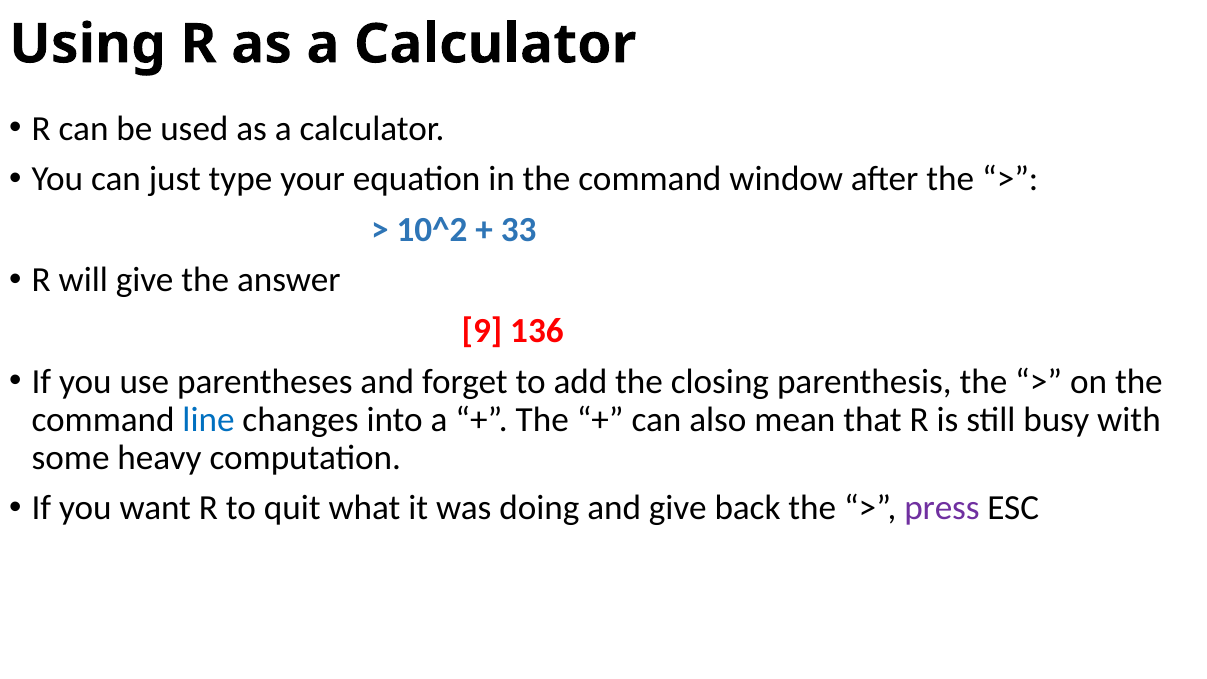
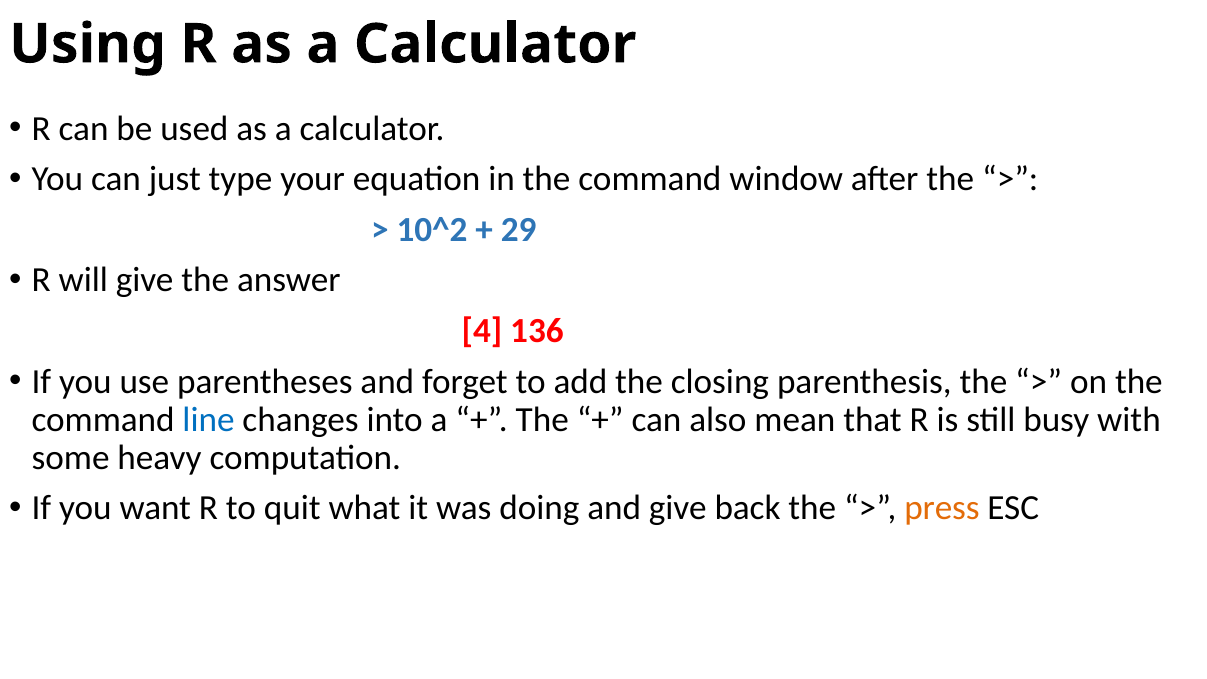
33: 33 -> 29 (519, 230)
9: 9 -> 4 (482, 331)
press colour: purple -> orange (942, 508)
